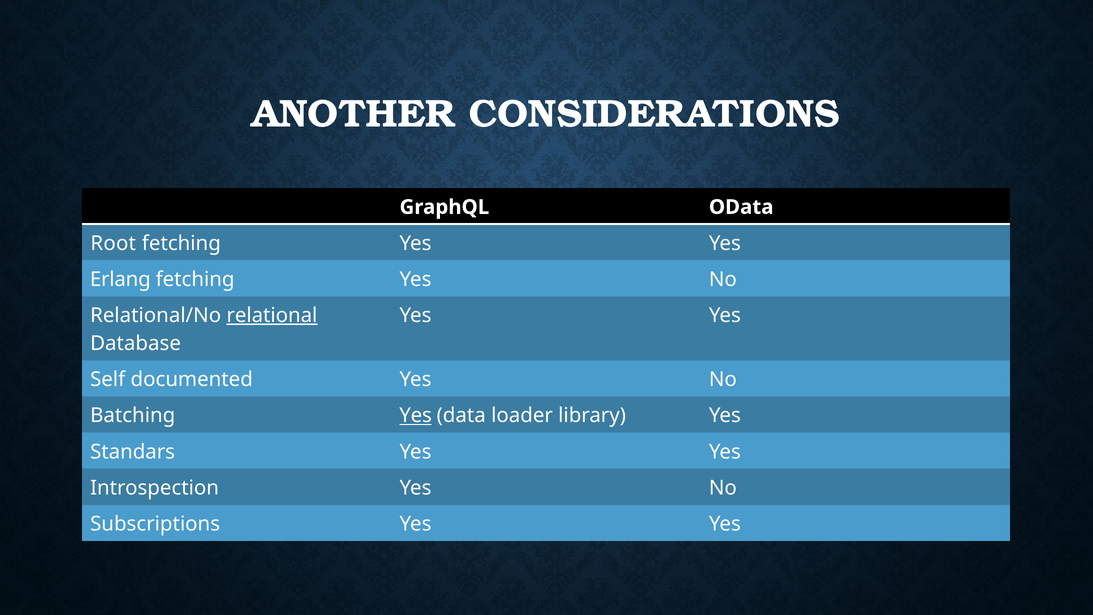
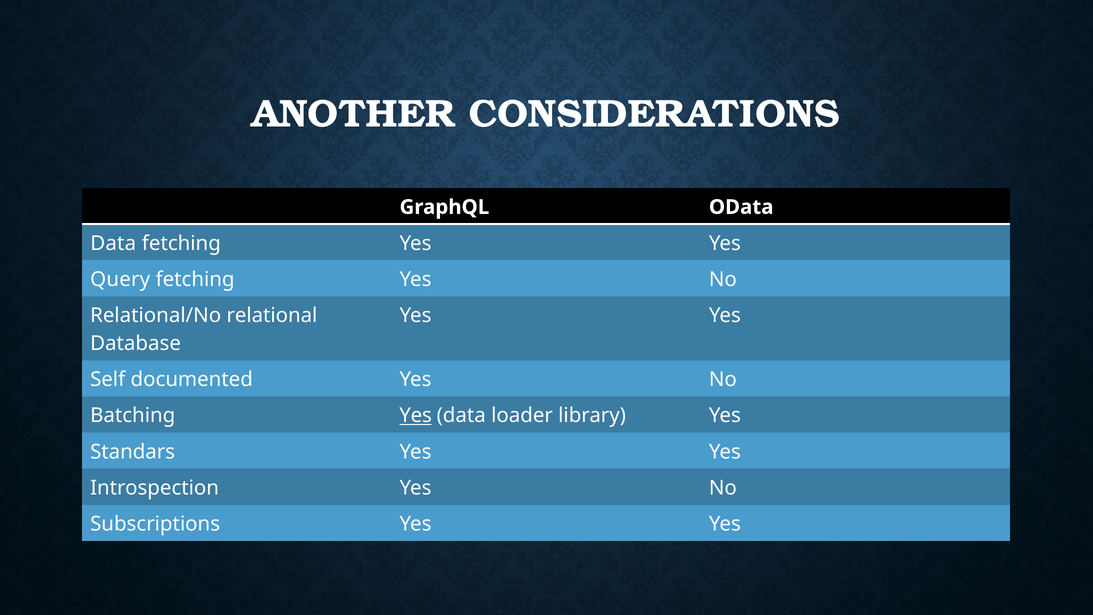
Root: Root -> Data (113, 243)
Erlang: Erlang -> Query (120, 279)
relational underline: present -> none (272, 315)
